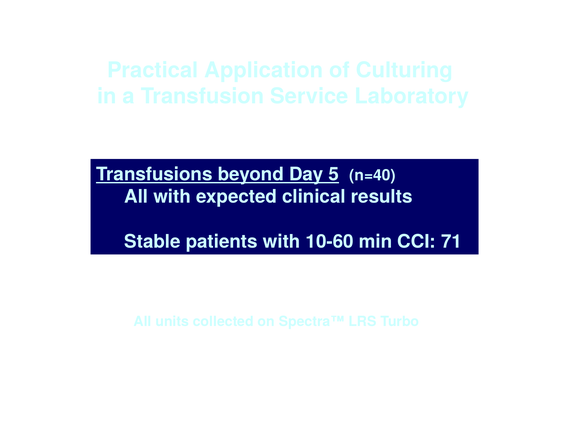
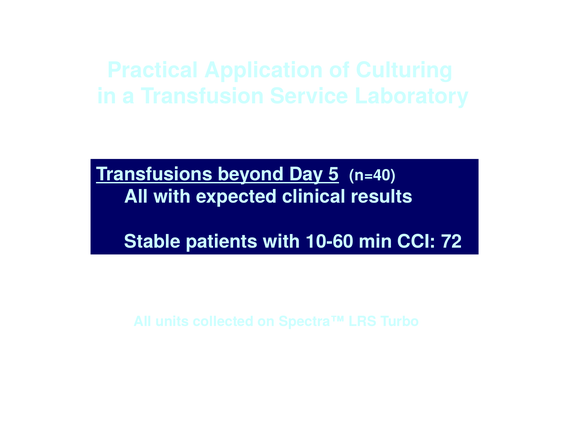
71: 71 -> 72 (452, 242)
